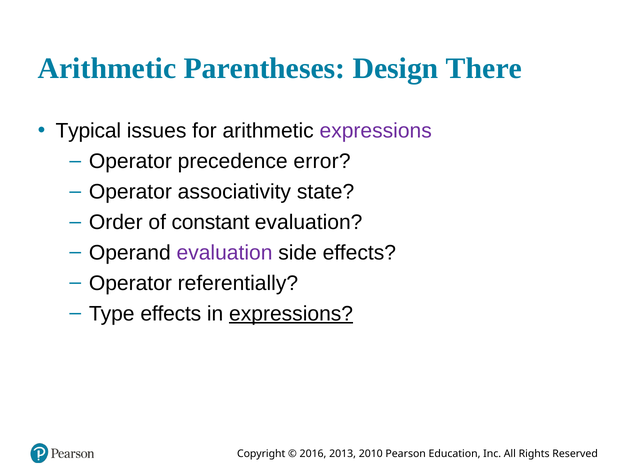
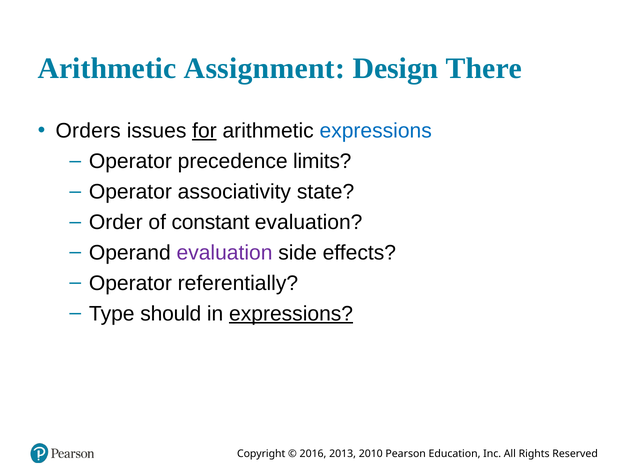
Parentheses: Parentheses -> Assignment (264, 68)
Typical: Typical -> Orders (88, 131)
for underline: none -> present (204, 131)
expressions colour: purple -> blue (376, 131)
error: error -> limits (322, 161)
Type effects: effects -> should (171, 314)
